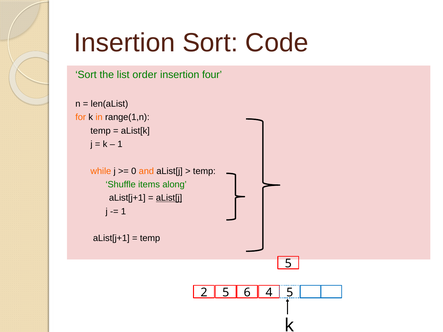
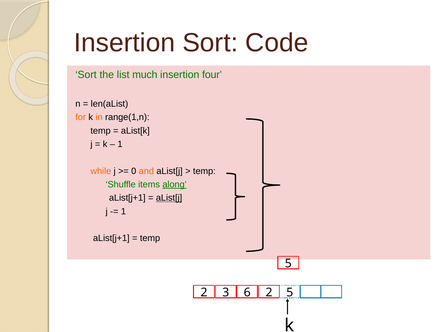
order: order -> much (145, 75)
along underline: none -> present (175, 185)
2 5: 5 -> 3 (226, 293)
6 4: 4 -> 2 (269, 293)
